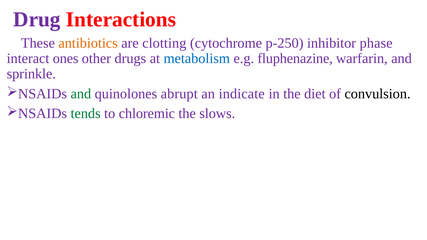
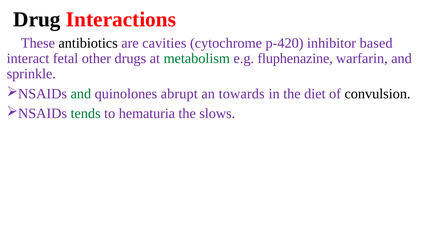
Drug colour: purple -> black (37, 19)
antibiotics colour: orange -> black (88, 43)
clotting: clotting -> cavities (164, 43)
p-250: p-250 -> p-420 (285, 43)
phase: phase -> based (376, 43)
ones: ones -> fetal (66, 59)
metabolism colour: blue -> green (197, 59)
indicate: indicate -> towards (242, 94)
chloremic: chloremic -> hematuria (147, 114)
